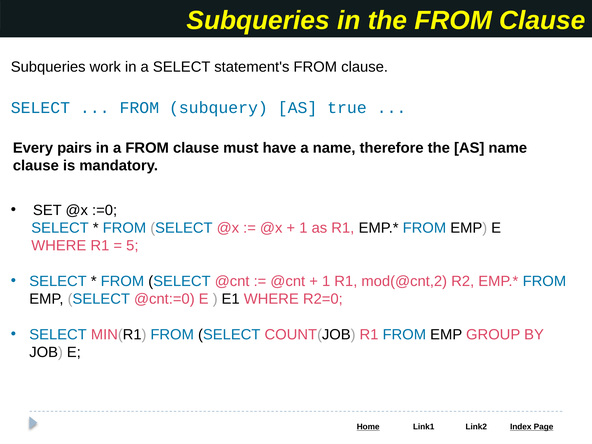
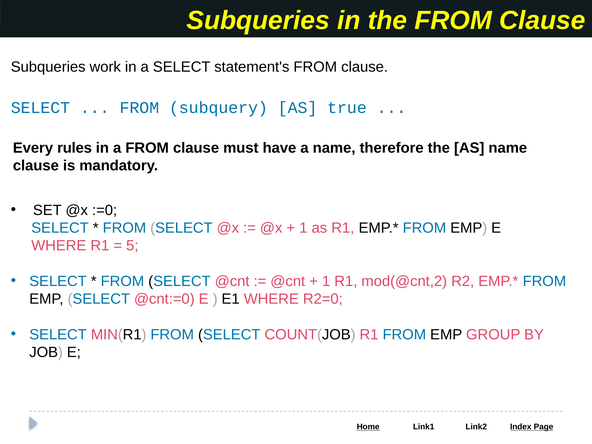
pairs: pairs -> rules (75, 148)
